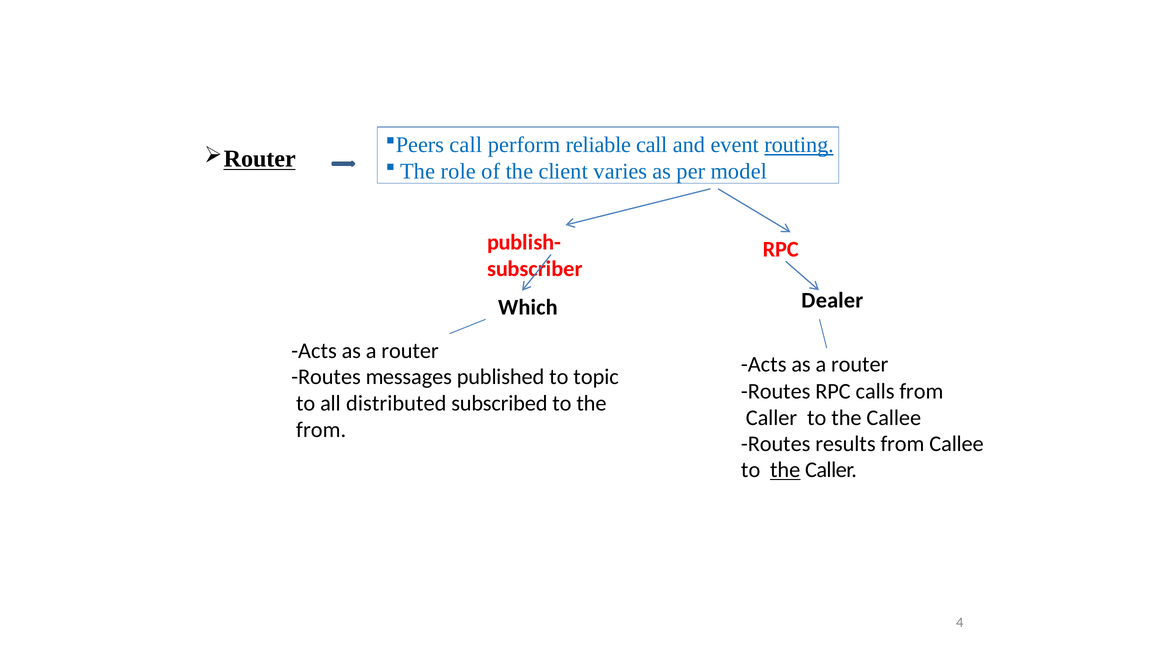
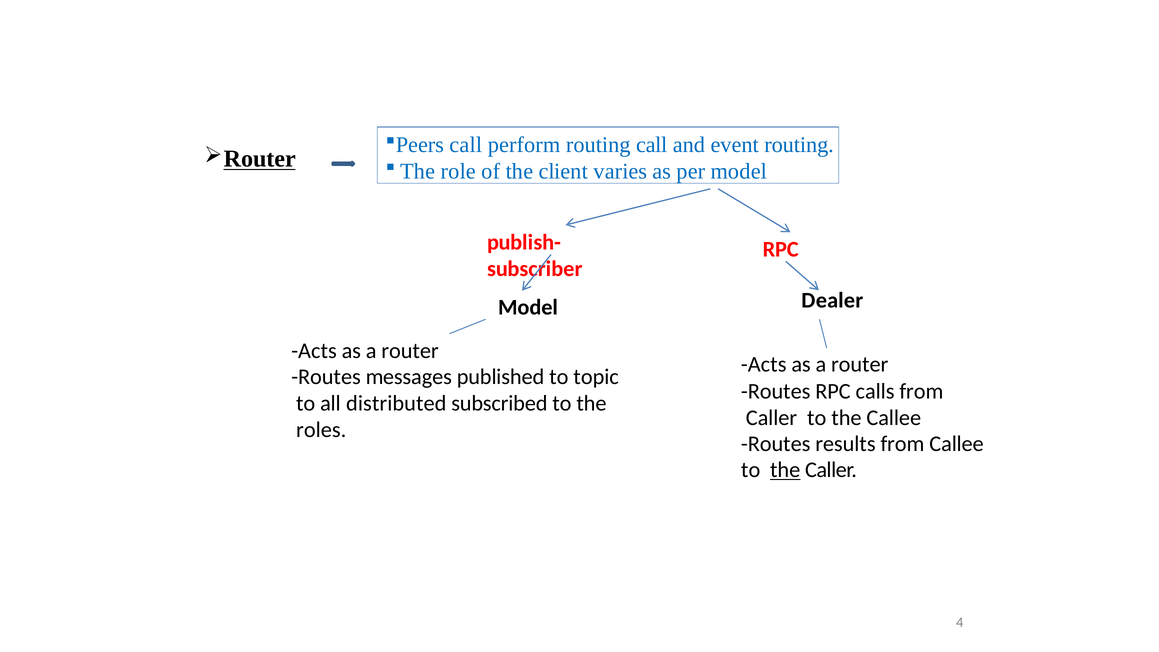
perform reliable: reliable -> routing (598, 145)
routing underline: present -> none (799, 145)
Which: Which -> Model (528, 307)
from: from -> roles (321, 430)
